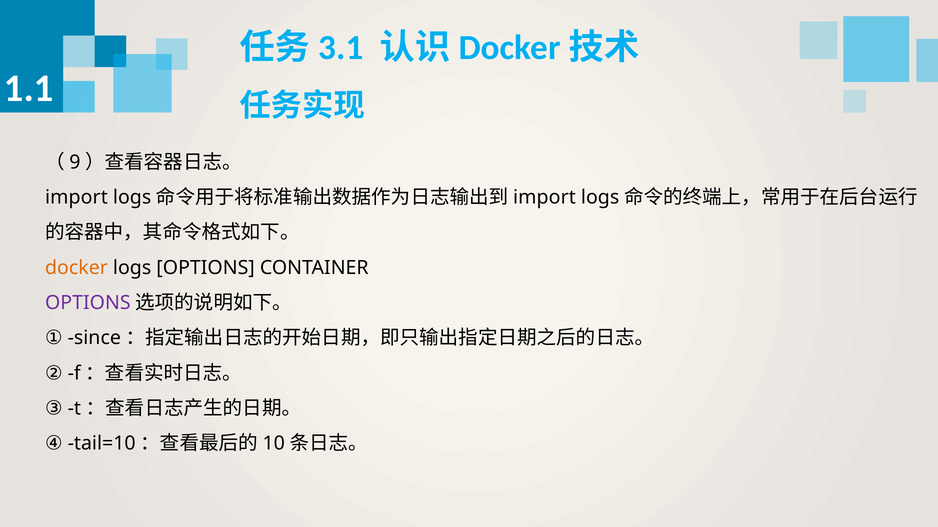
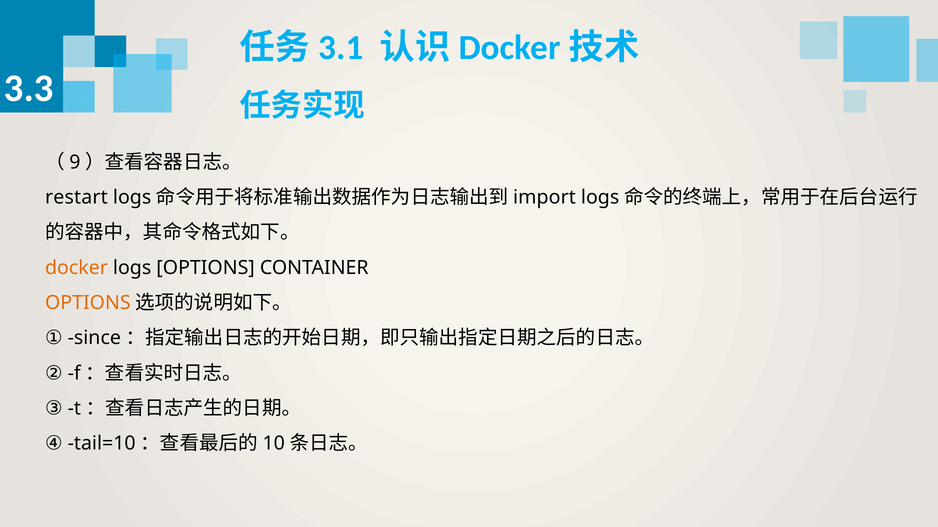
1.1: 1.1 -> 3.3 (29, 88)
import: import -> restart (76, 198)
OPTIONS colour: purple -> orange (88, 303)
